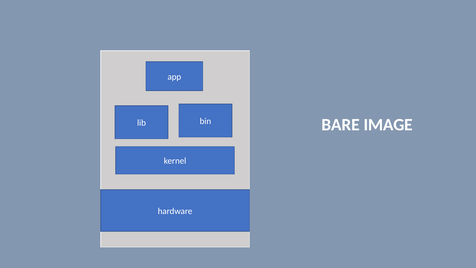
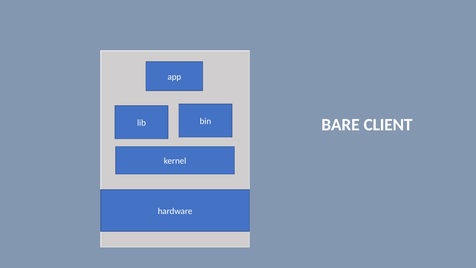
IMAGE: IMAGE -> CLIENT (388, 125)
